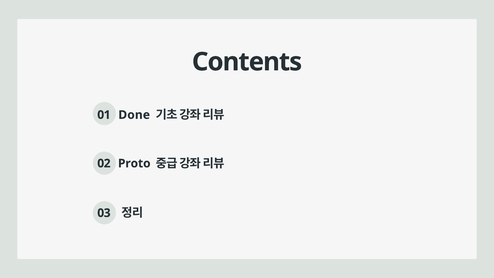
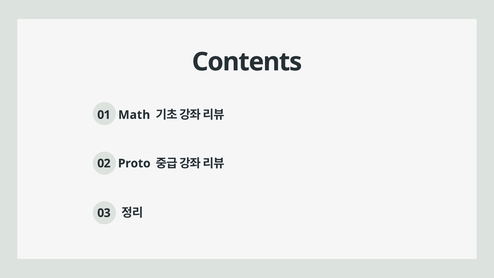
Done: Done -> Math (134, 115)
